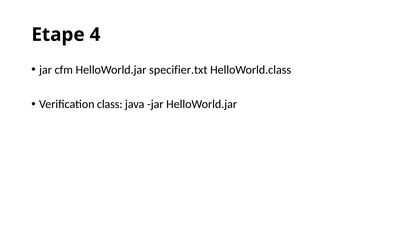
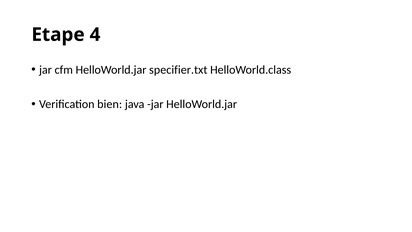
class: class -> bien (110, 104)
